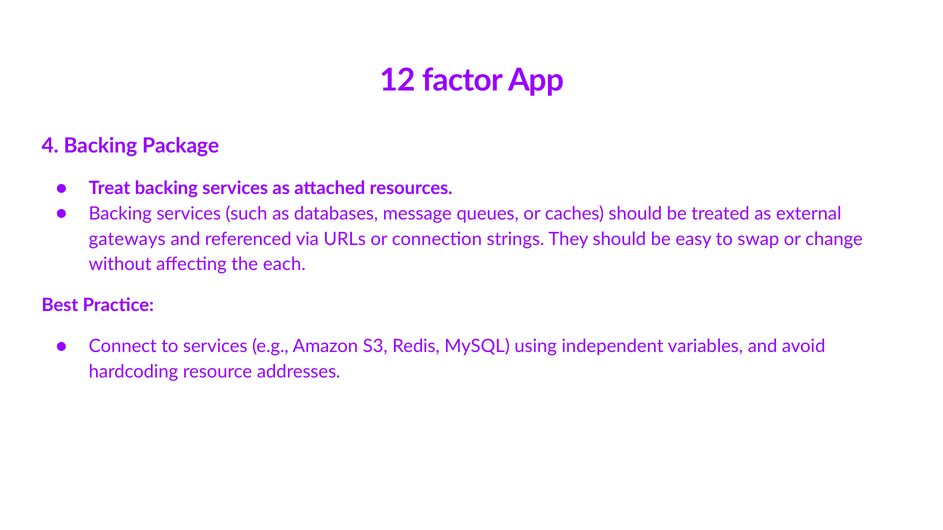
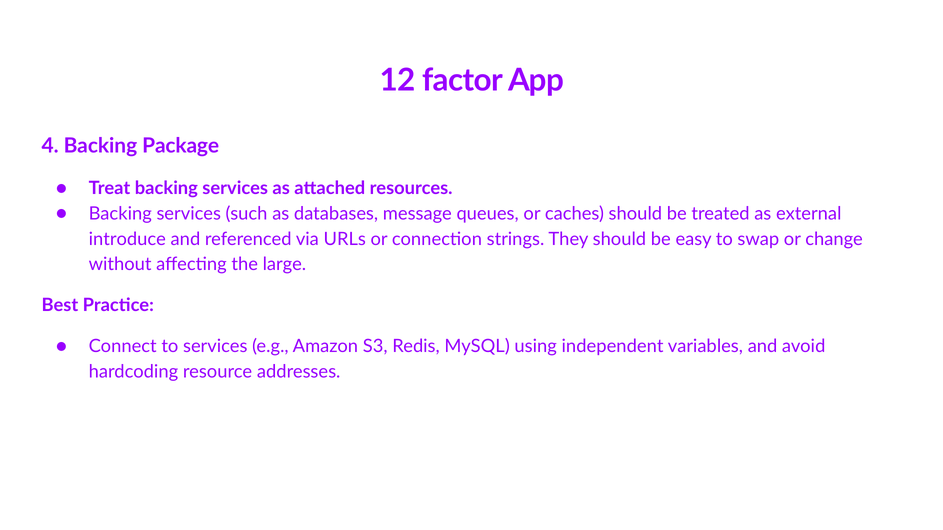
gateways: gateways -> introduce (127, 239)
each: each -> large (284, 265)
